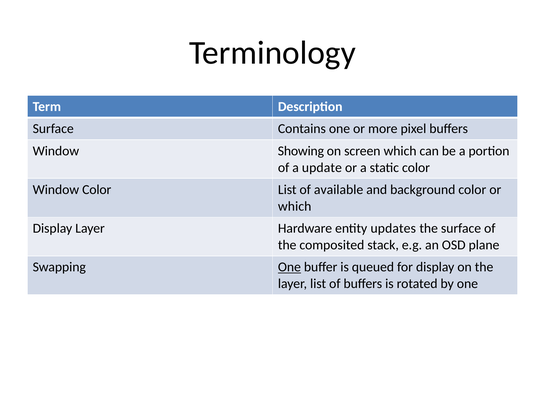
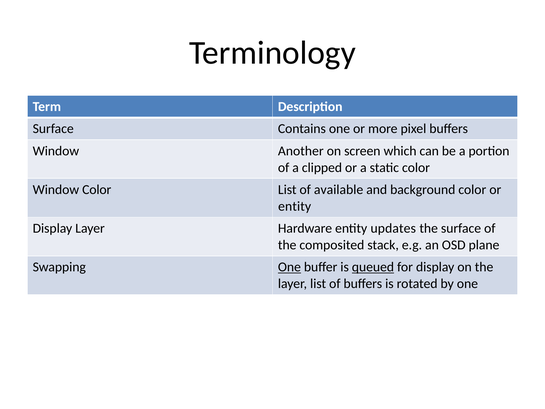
Showing: Showing -> Another (301, 151)
update: update -> clipped (322, 167)
which: which -> entity (295, 206)
queued underline: none -> present (373, 267)
